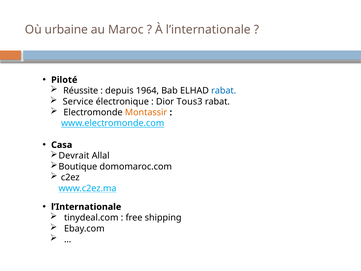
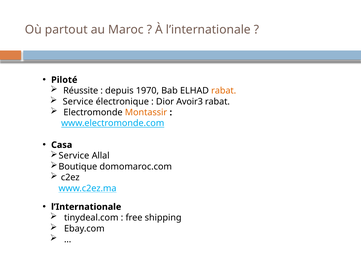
urbaine: urbaine -> partout (66, 29)
1964: 1964 -> 1970 (147, 91)
rabat colour: blue -> orange (224, 91)
Tous3: Tous3 -> Avoir3 (190, 101)
Devrait: Devrait -> Service (74, 156)
